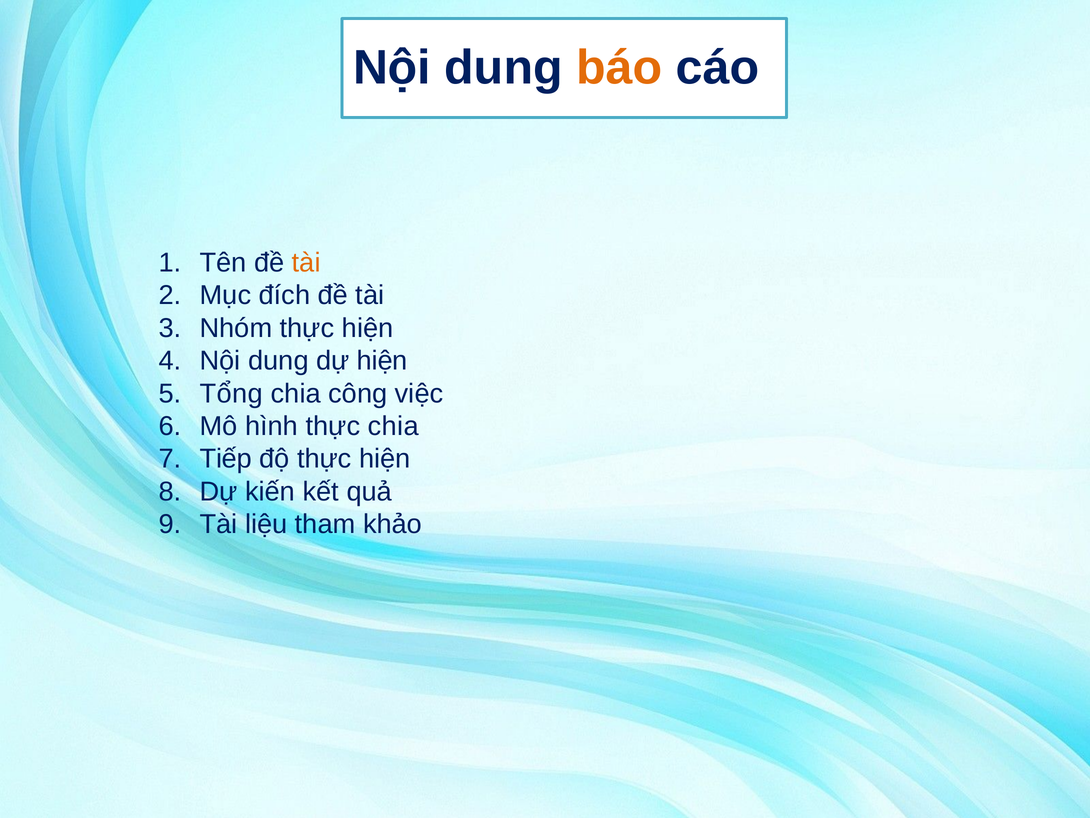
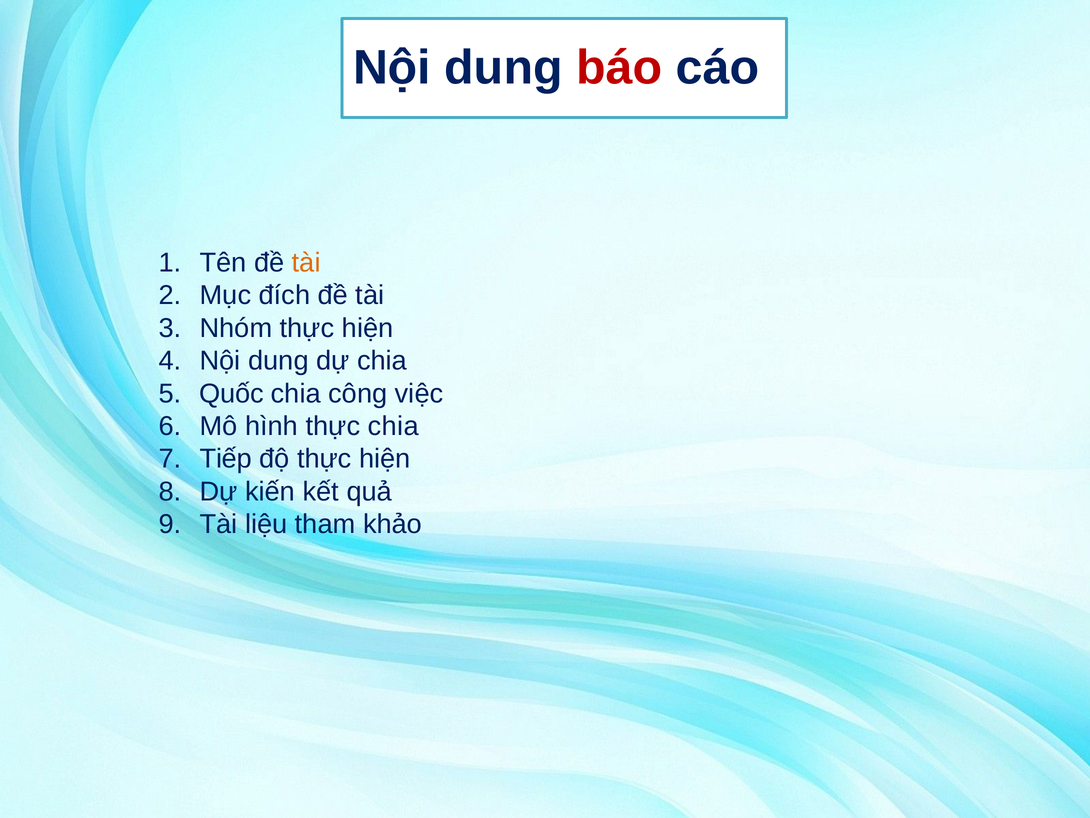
báo colour: orange -> red (619, 68)
dự hiện: hiện -> chia (382, 361)
Tổng: Tổng -> Quốc (232, 393)
